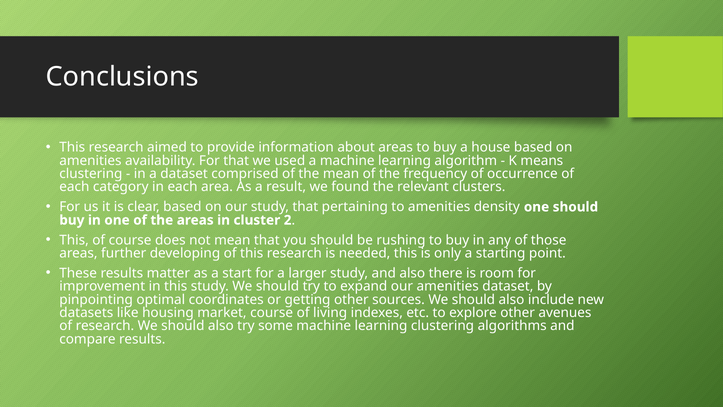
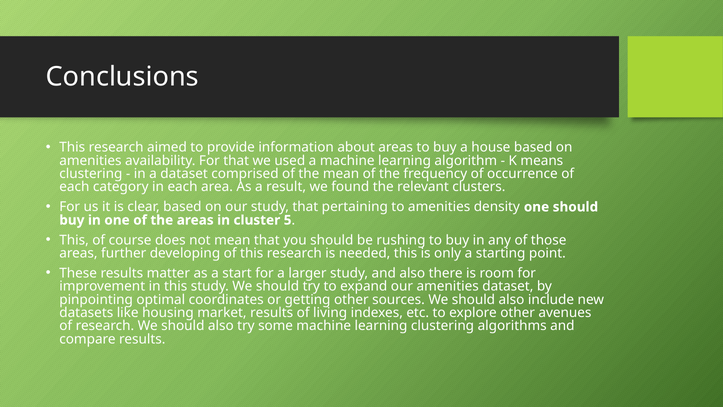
2: 2 -> 5 (288, 220)
market course: course -> results (272, 313)
